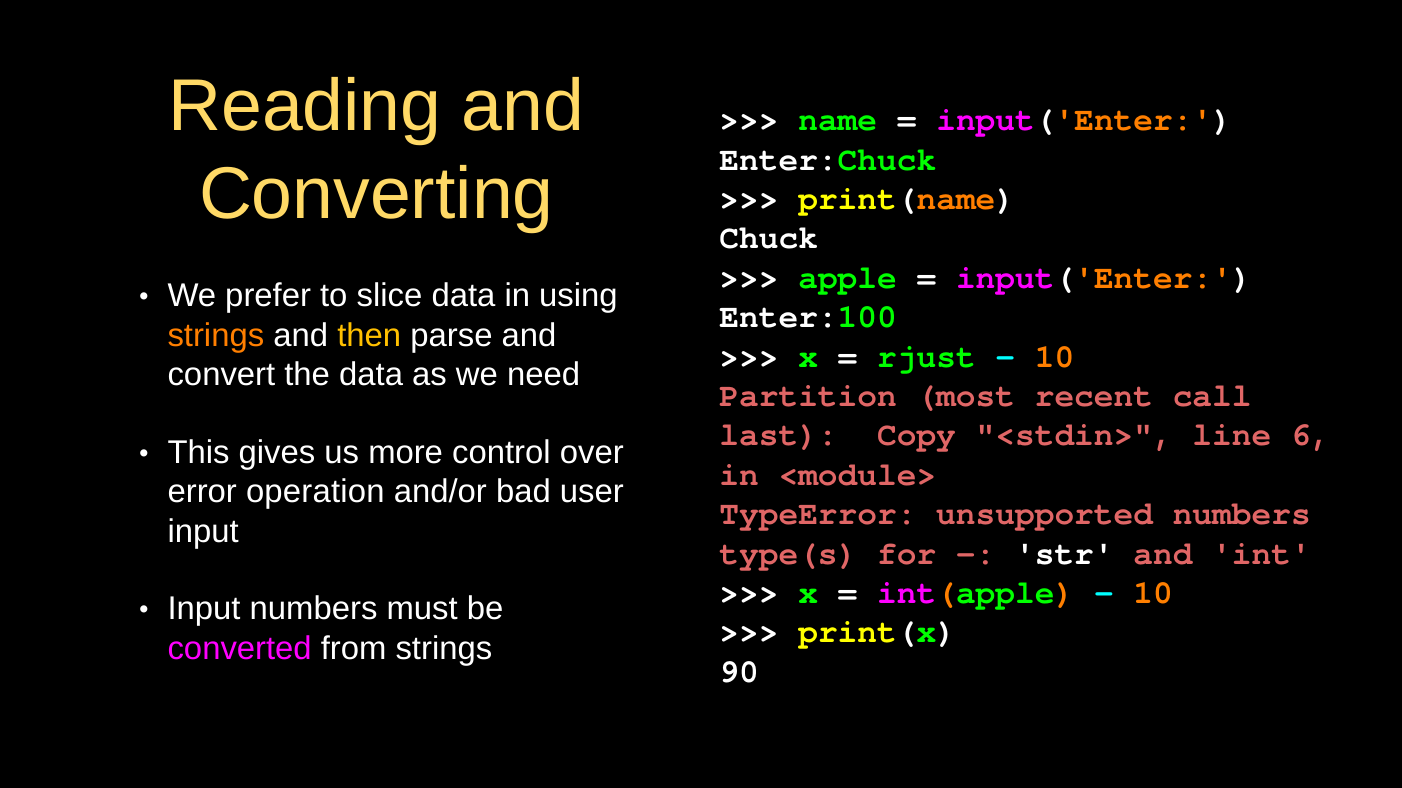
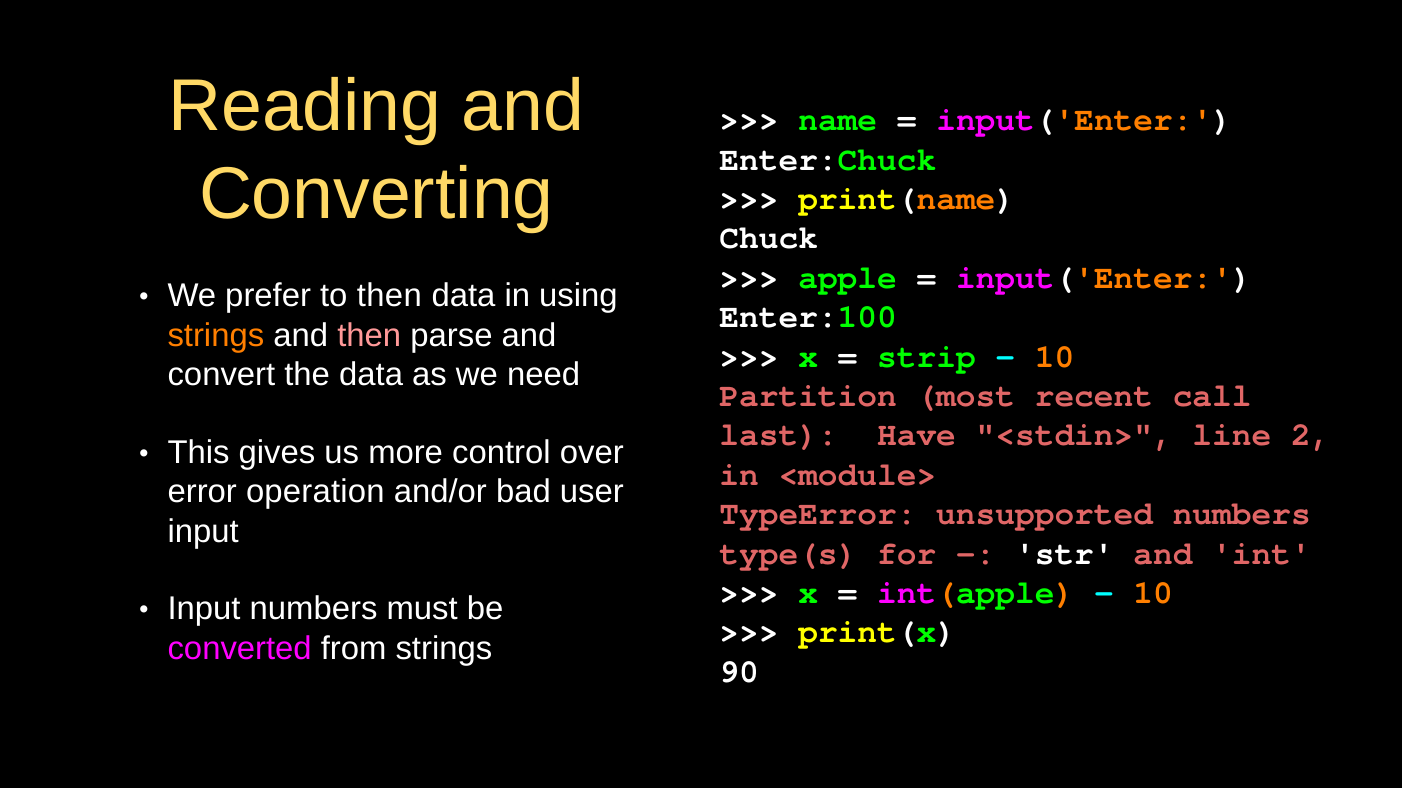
to slice: slice -> then (389, 296)
then colour: yellow -> pink (369, 336)
rjust: rjust -> strip (926, 357)
Copy: Copy -> Have (917, 435)
6: 6 -> 2 (1311, 435)
